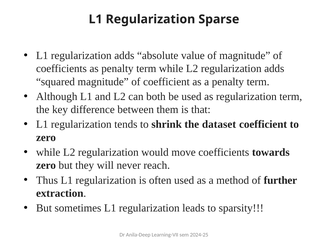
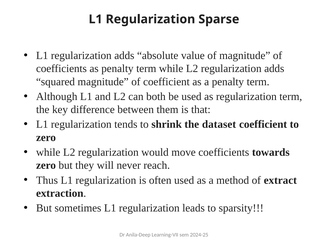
further: further -> extract (280, 180)
